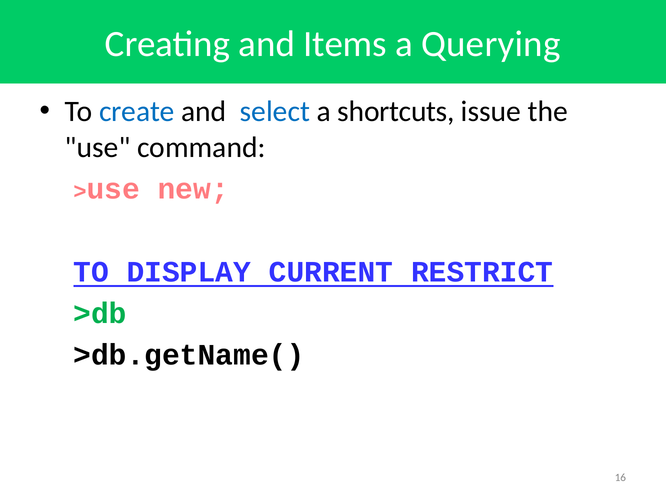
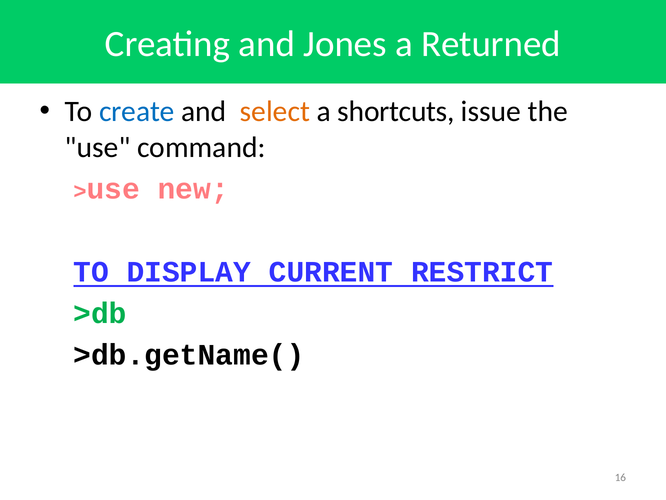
Items: Items -> Jones (345, 44)
Querying: Querying -> Returned (491, 44)
select colour: blue -> orange (275, 112)
